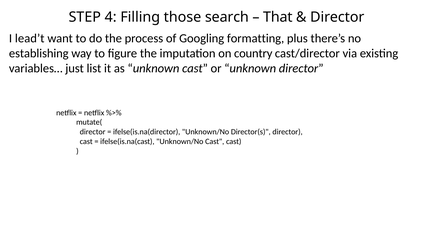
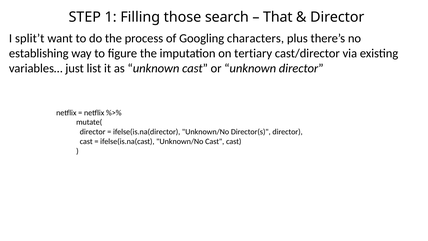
4: 4 -> 1 (111, 17)
lead’t: lead’t -> split’t (30, 38)
formatting: formatting -> characters (256, 38)
country: country -> tertiary (253, 53)
